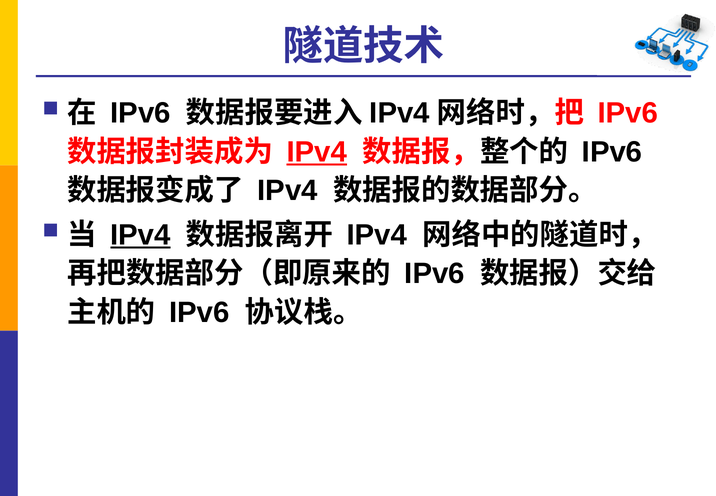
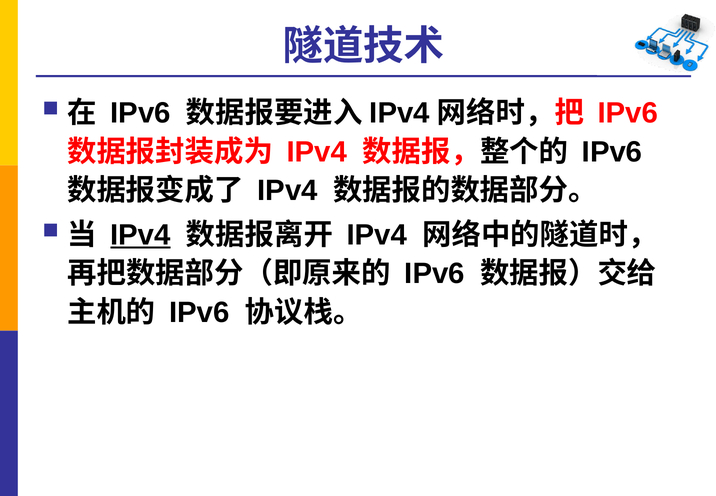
IPv4 underline: present -> none (317, 152)
